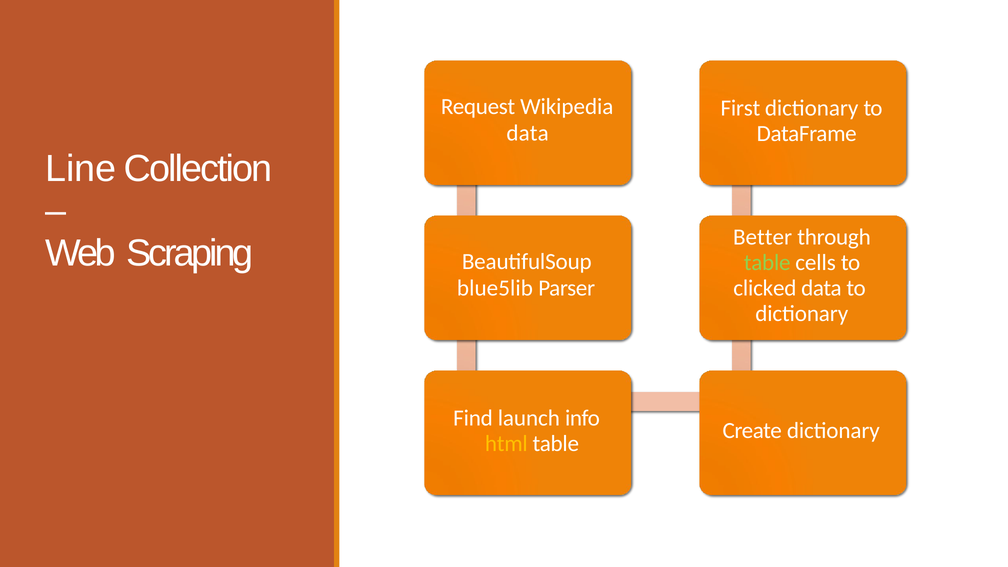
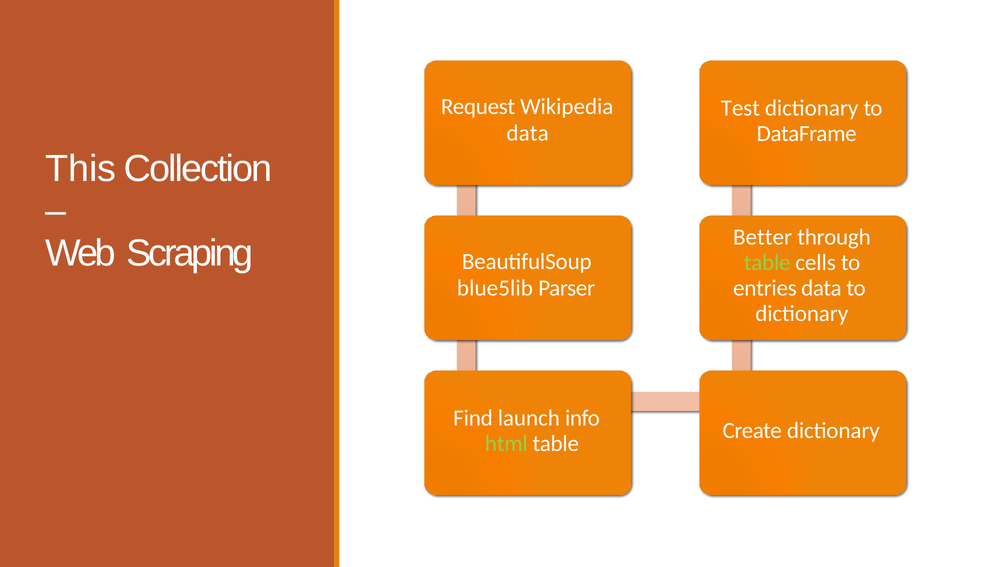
First: First -> Test (740, 108)
Line: Line -> This (81, 169)
clicked: clicked -> entries (765, 288)
html colour: yellow -> light green (506, 444)
